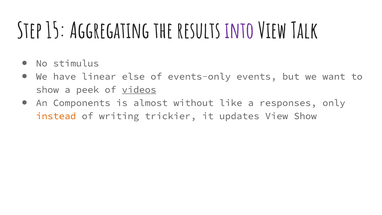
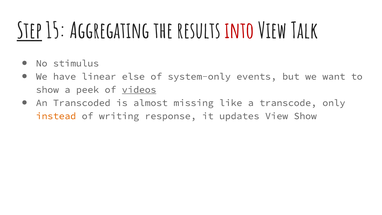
Step underline: none -> present (29, 31)
into colour: purple -> red (239, 31)
events-only: events-only -> system-only (199, 76)
Components: Components -> Transcoded (82, 103)
without: without -> missing (194, 103)
responses: responses -> transcode (288, 103)
trickier: trickier -> response (171, 116)
